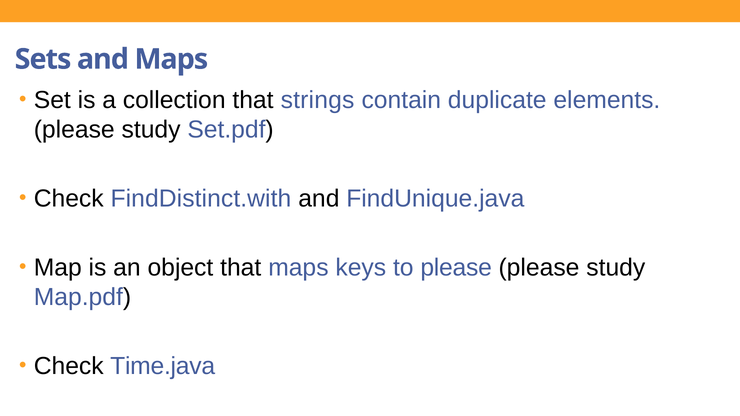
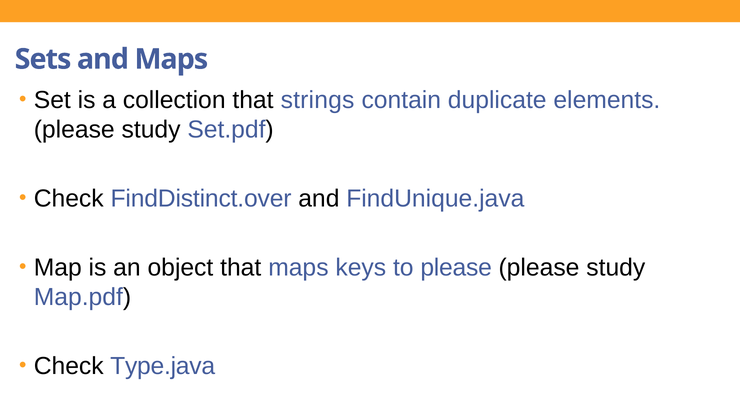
FindDistinct.with: FindDistinct.with -> FindDistinct.over (201, 199)
Time.java: Time.java -> Type.java (163, 366)
